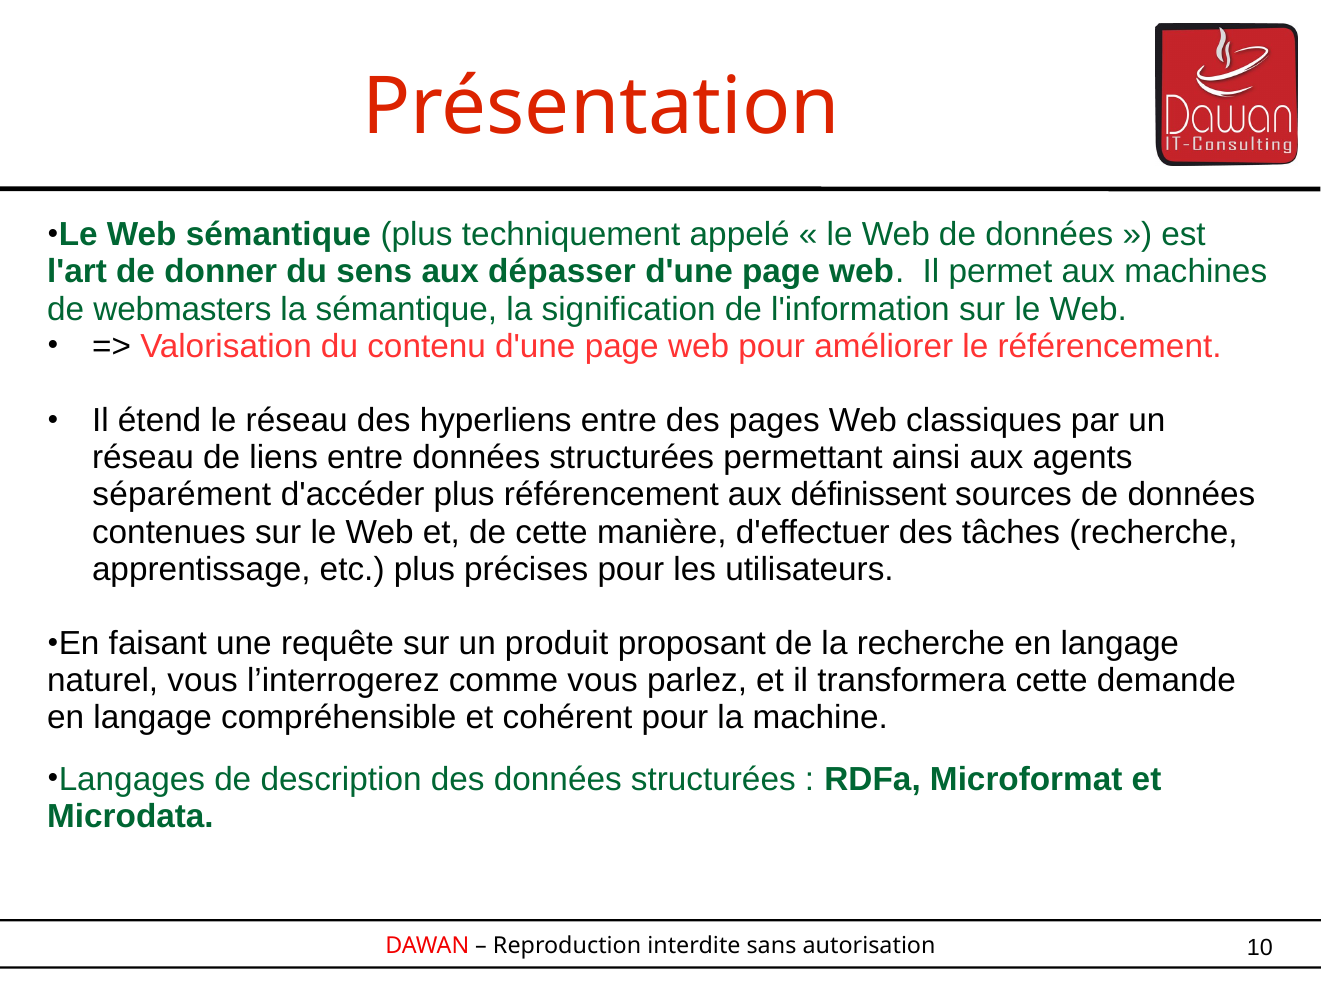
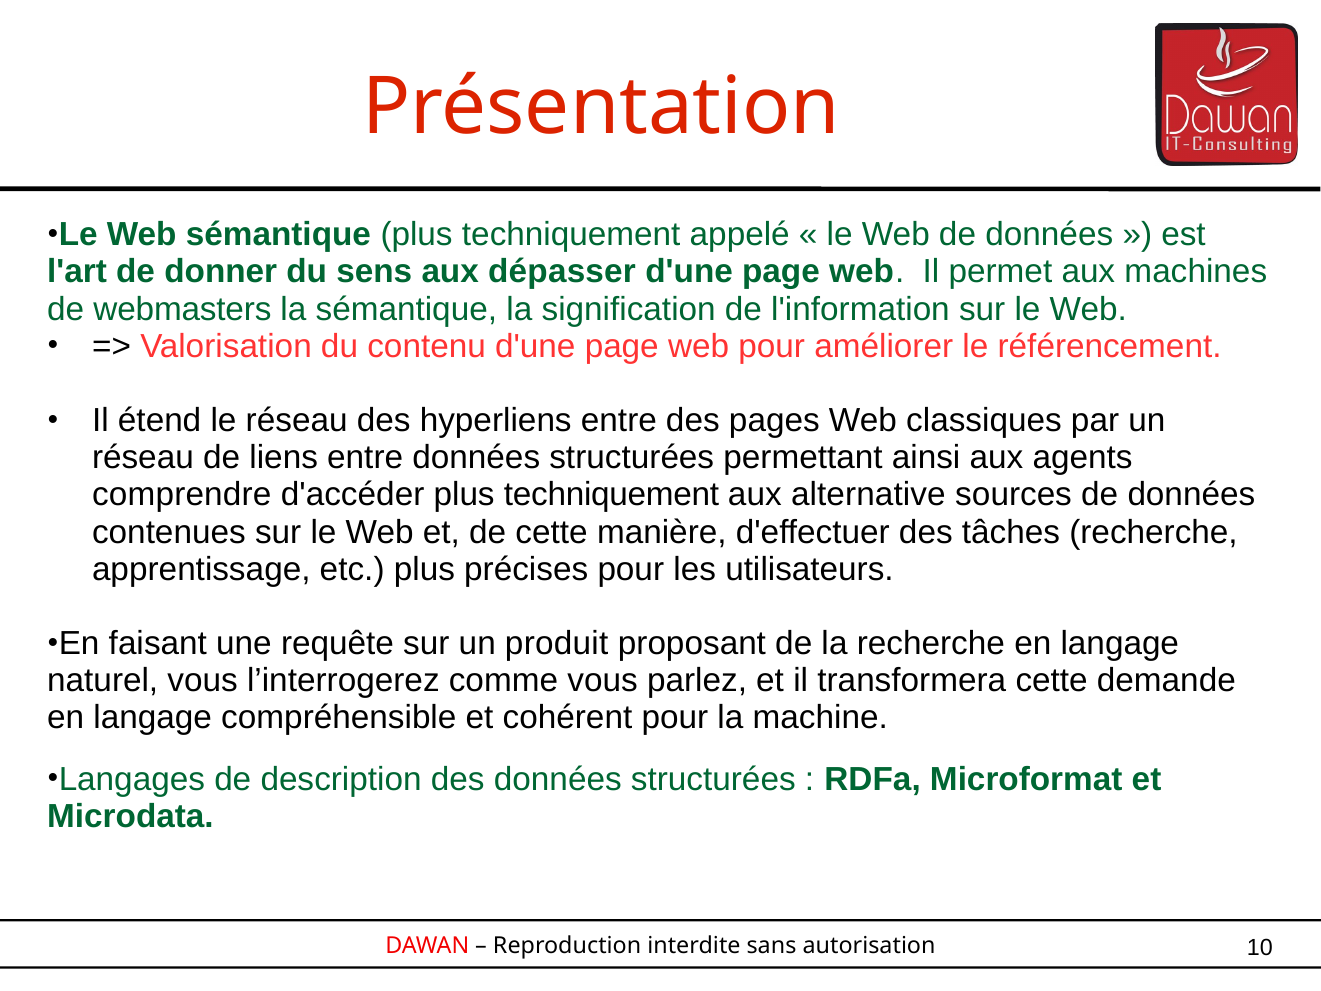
séparément: séparément -> comprendre (182, 495)
d'accéder plus référencement: référencement -> techniquement (612, 495)
définissent: définissent -> alternative (868, 495)
